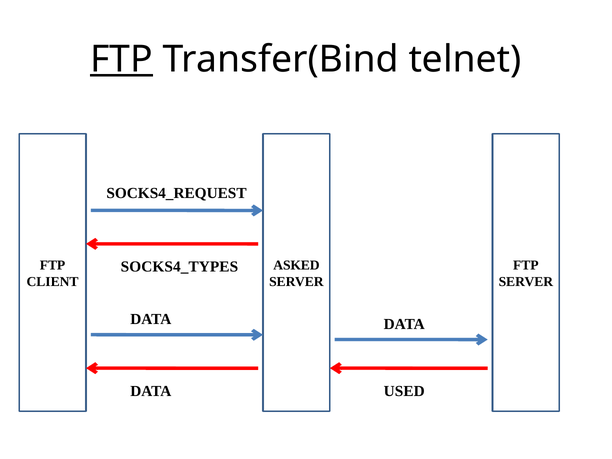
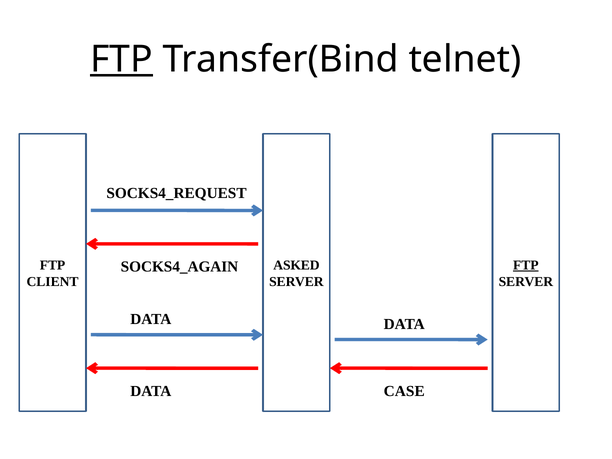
FTP underline: none -> present (526, 265)
SOCKS4_TYPES: SOCKS4_TYPES -> SOCKS4_AGAIN (180, 267)
USED: USED -> CASE (404, 391)
